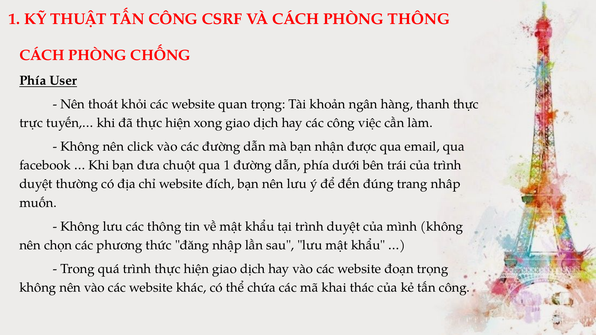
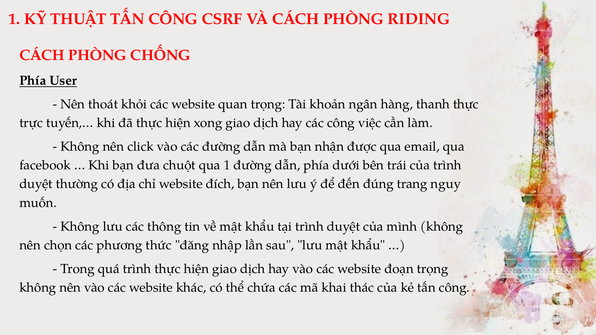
PHÒNG THÔNG: THÔNG -> RIDING (419, 19)
nhâp: nhâp -> nguy (446, 184)
